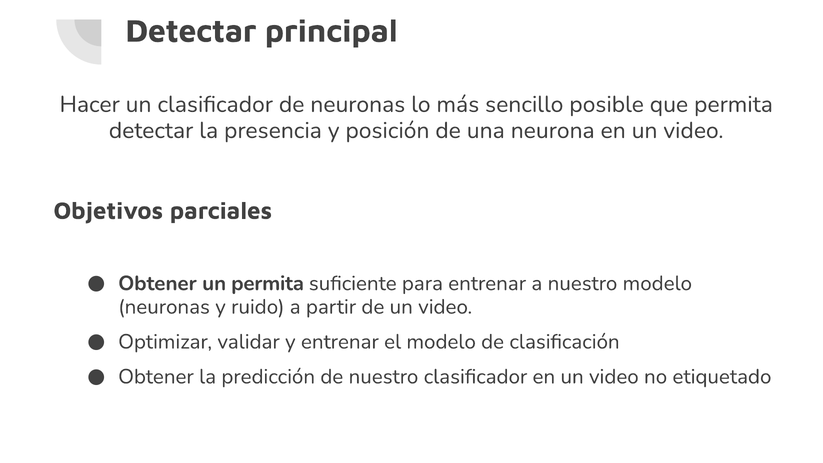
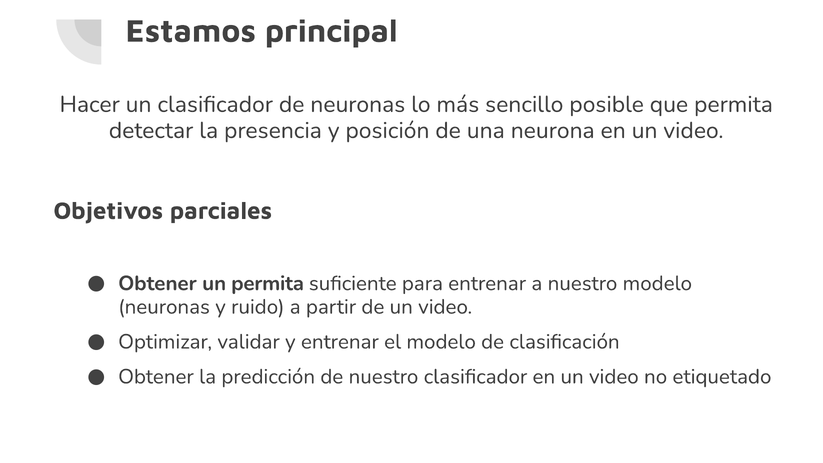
Detectar: Detectar -> Estamos (191, 31)
